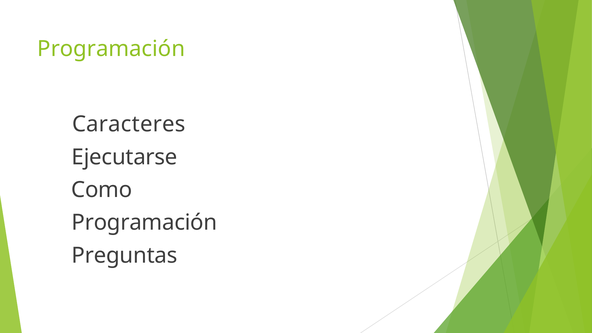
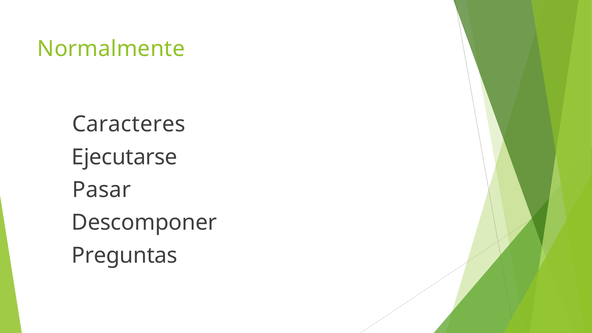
Programación: Programación -> Normalmente (111, 49)
Como: Como -> Pasar (102, 190)
Programación: Programación -> Descomponer (144, 223)
